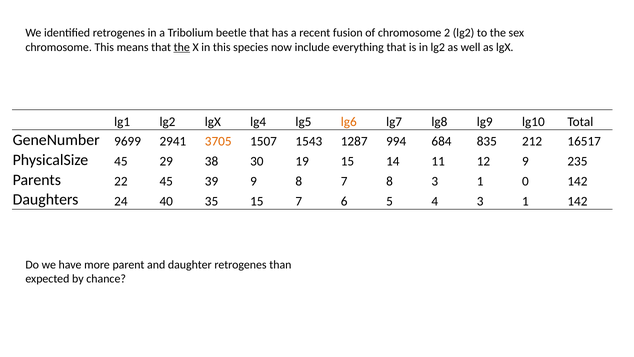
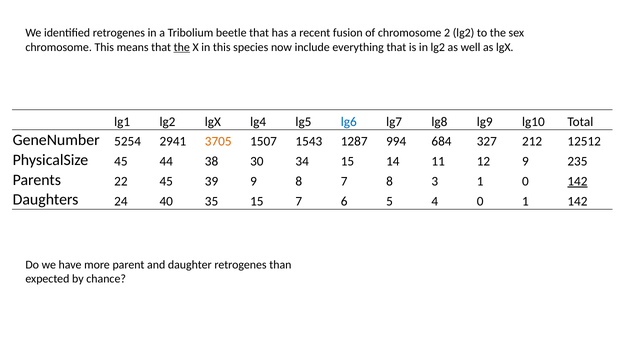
lg6 colour: orange -> blue (349, 122)
9699: 9699 -> 5254 (128, 141)
835: 835 -> 327 (487, 141)
16517: 16517 -> 12512 (584, 141)
29: 29 -> 44 (166, 161)
19: 19 -> 34 (302, 161)
142 underline: none -> present (577, 181)
4 3: 3 -> 0 (480, 201)
